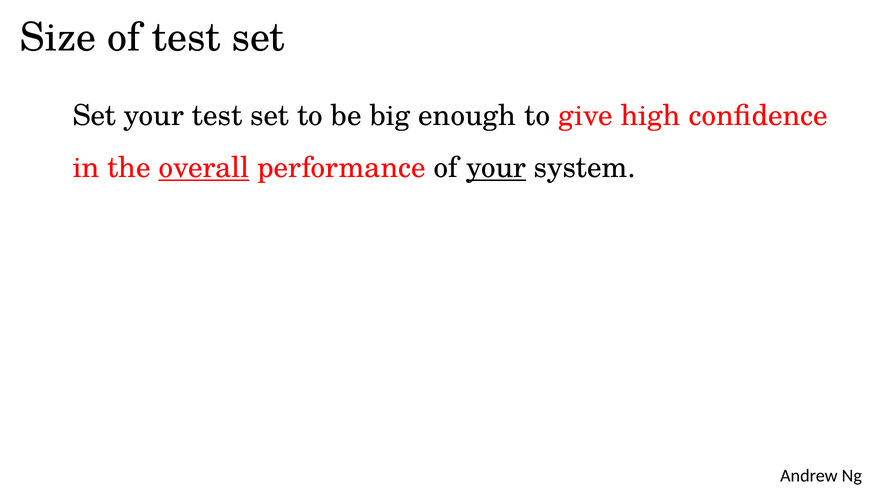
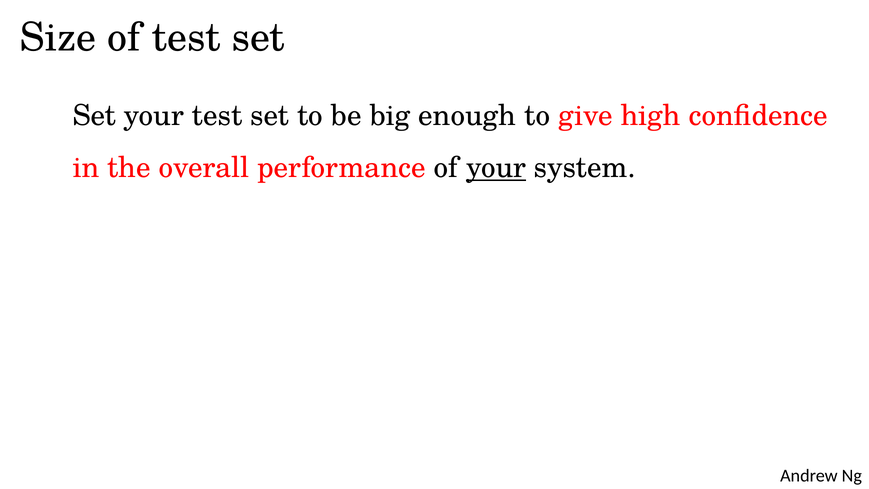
overall underline: present -> none (204, 168)
